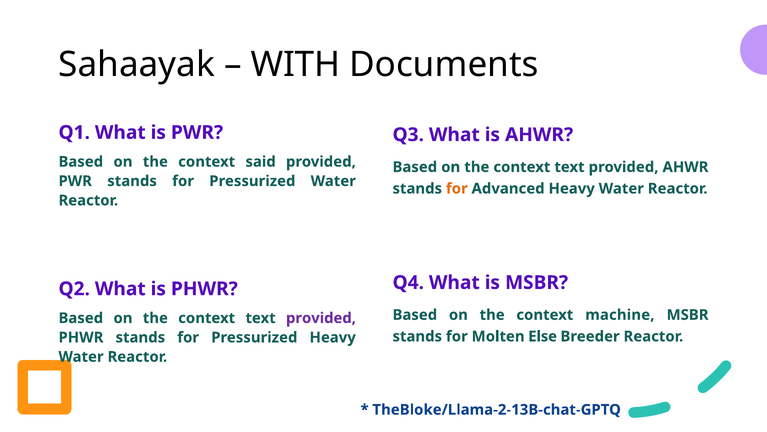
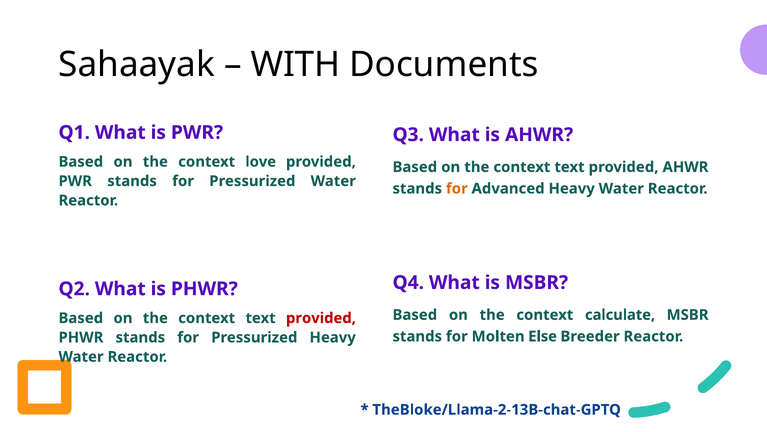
said: said -> love (261, 162)
machine: machine -> calculate (620, 315)
provided colour: purple -> red (321, 318)
